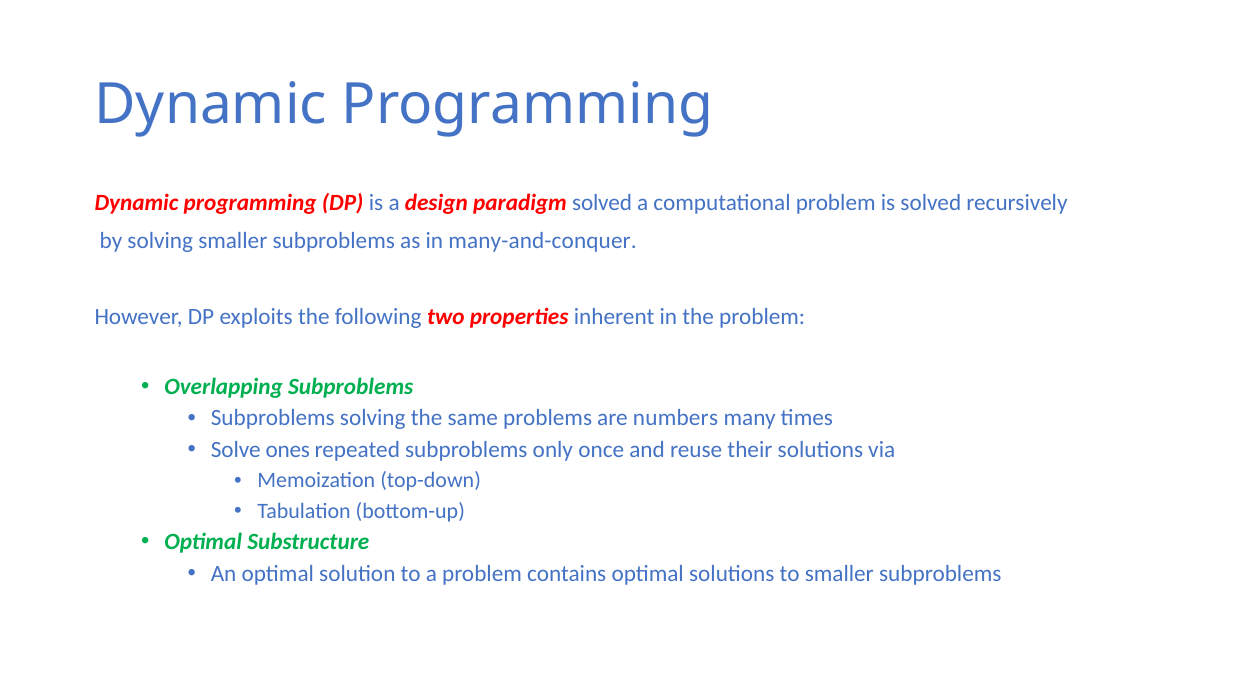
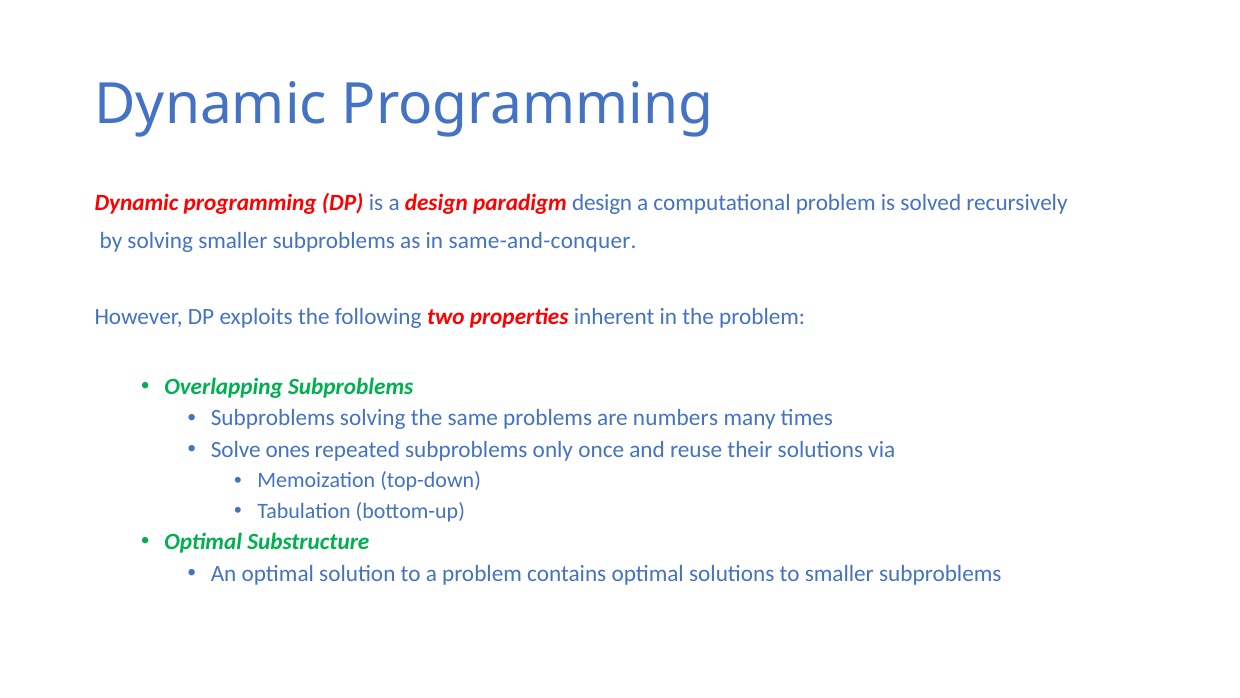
paradigm solved: solved -> design (602, 203)
many-and-conquer: many-and-conquer -> same-and-conquer (543, 241)
